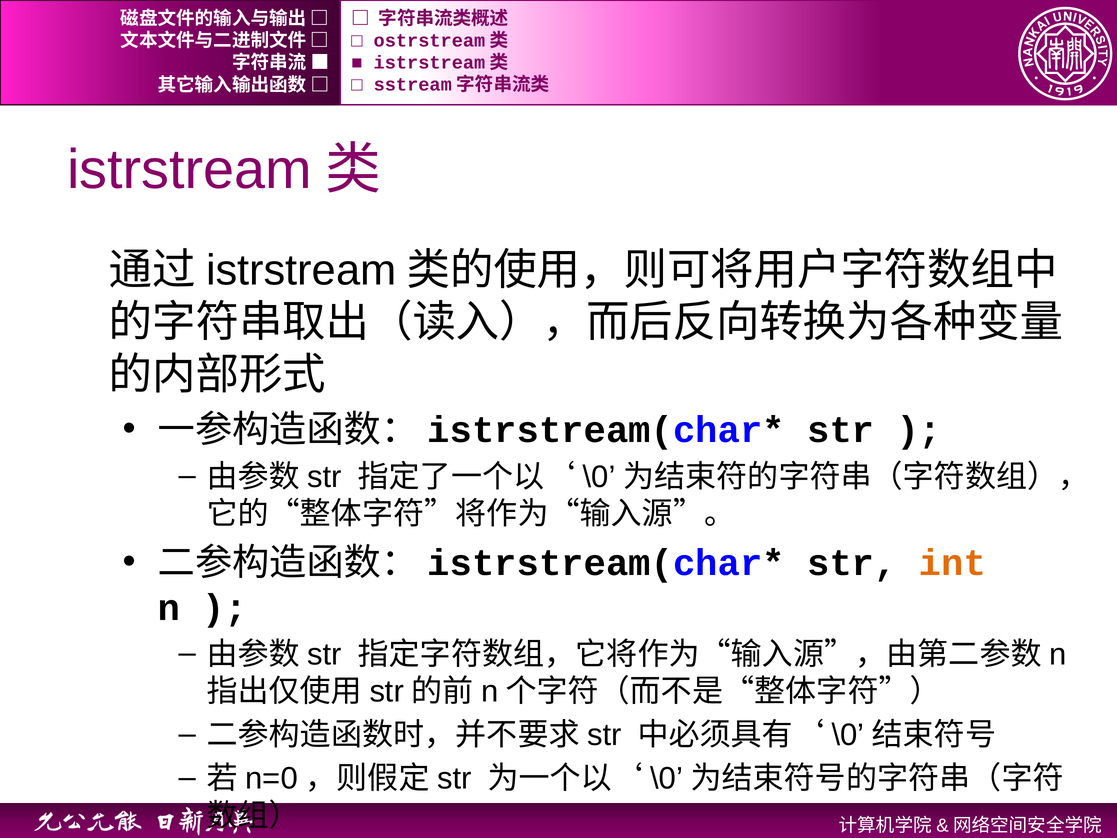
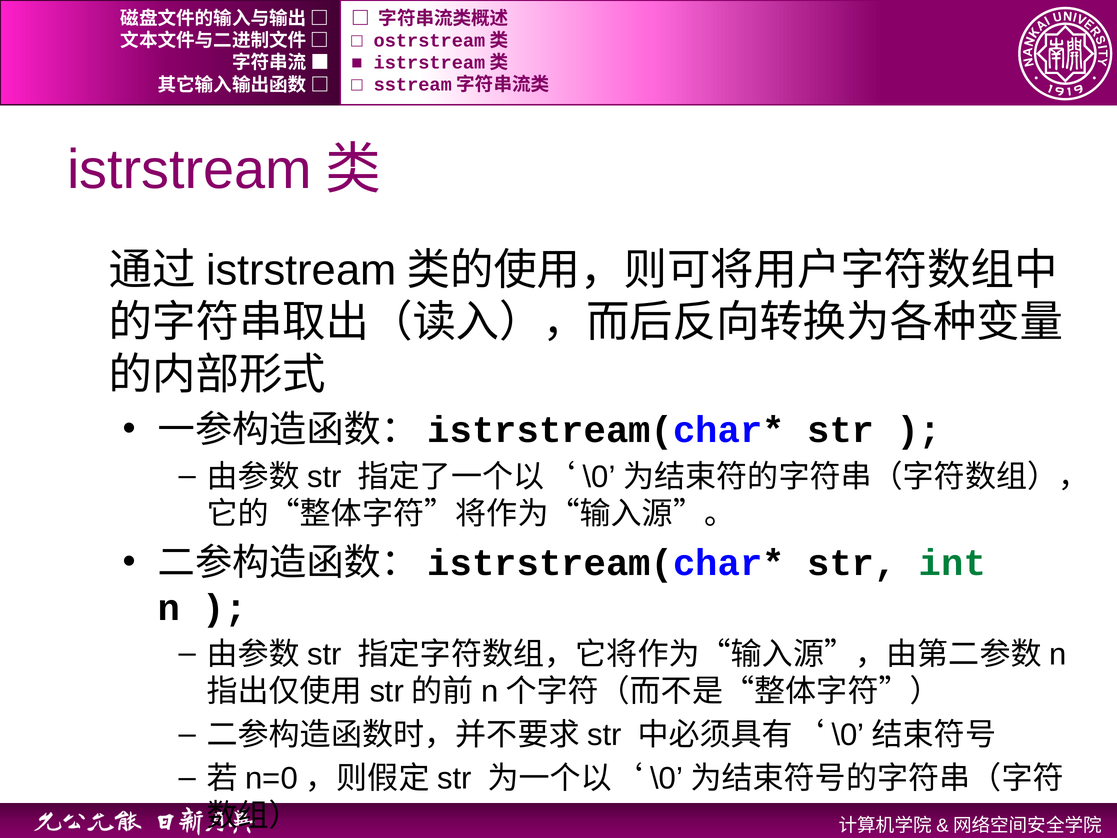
int colour: orange -> green (952, 563)
